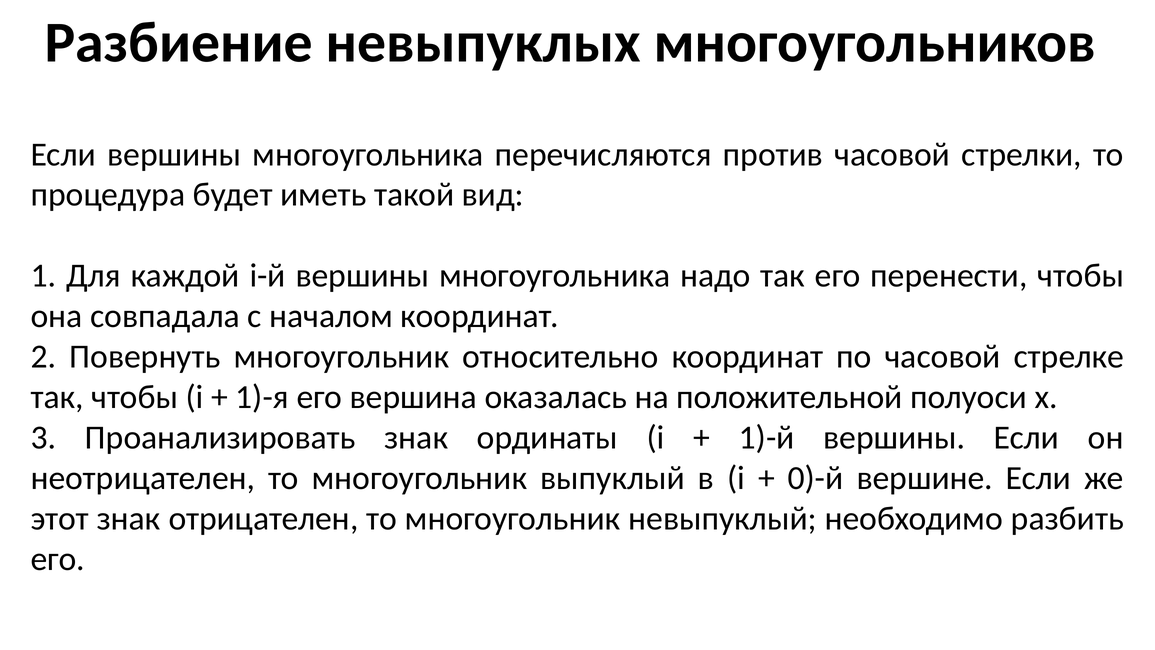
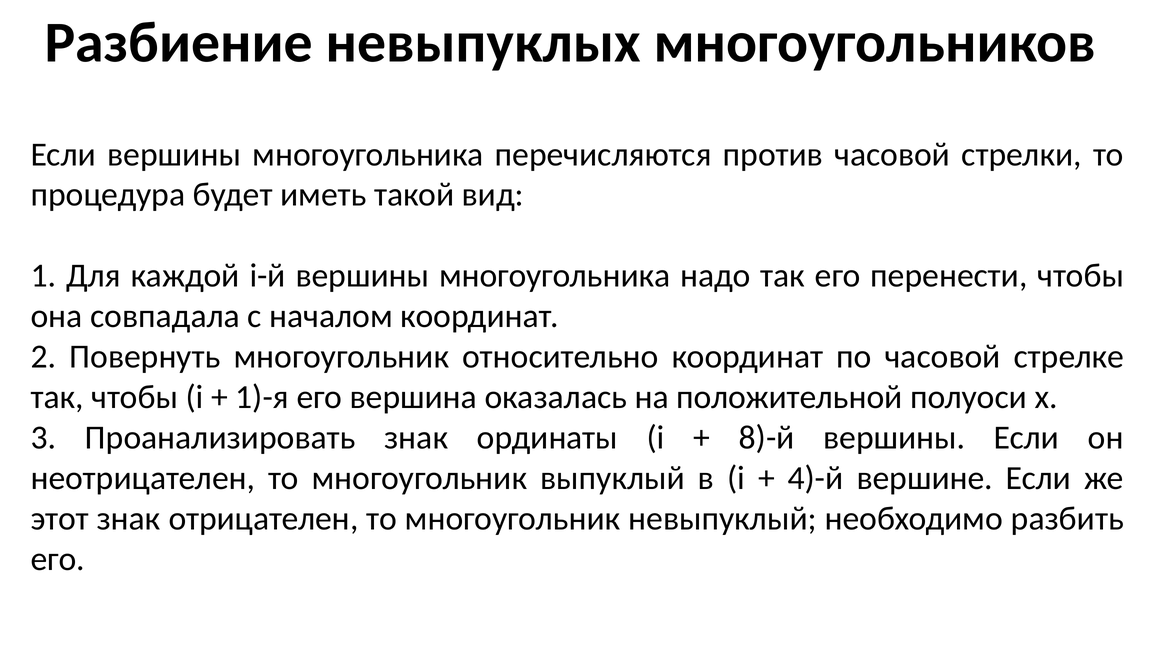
1)-й: 1)-й -> 8)-й (767, 437)
0)-й: 0)-й -> 4)-й (816, 478)
